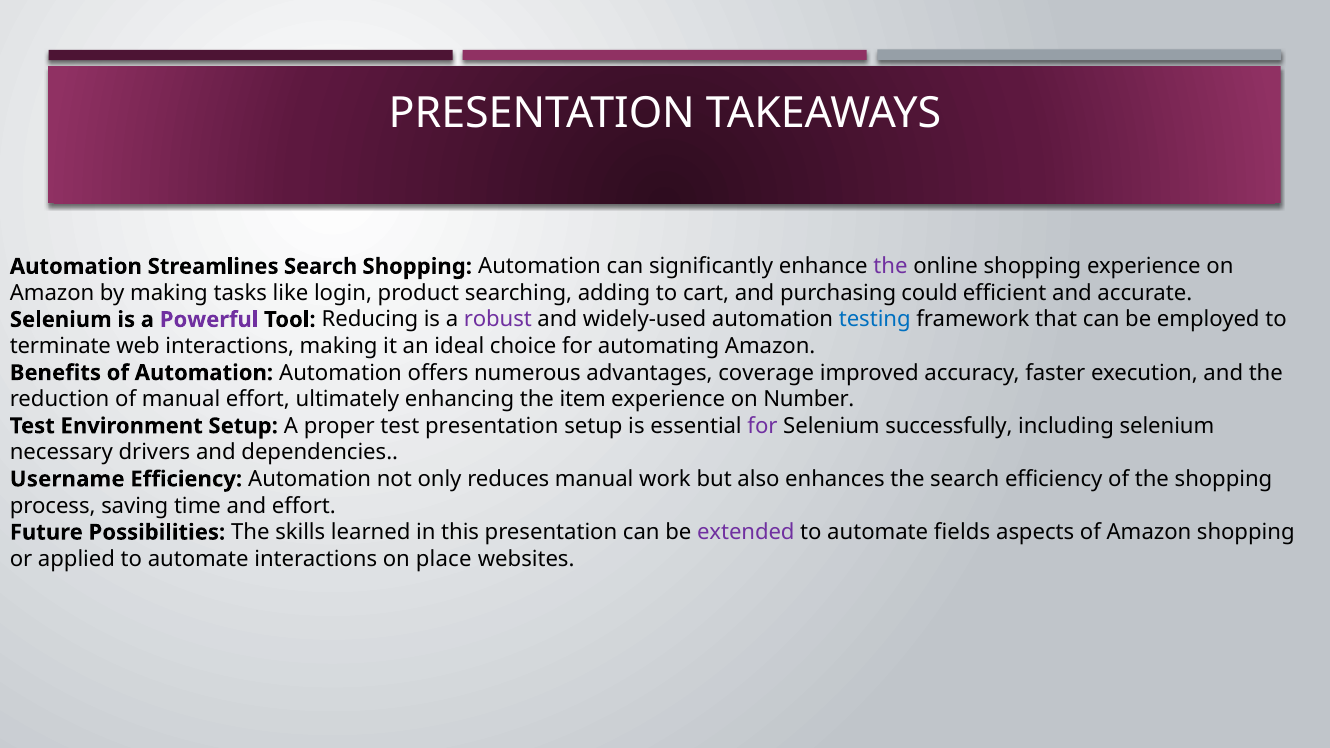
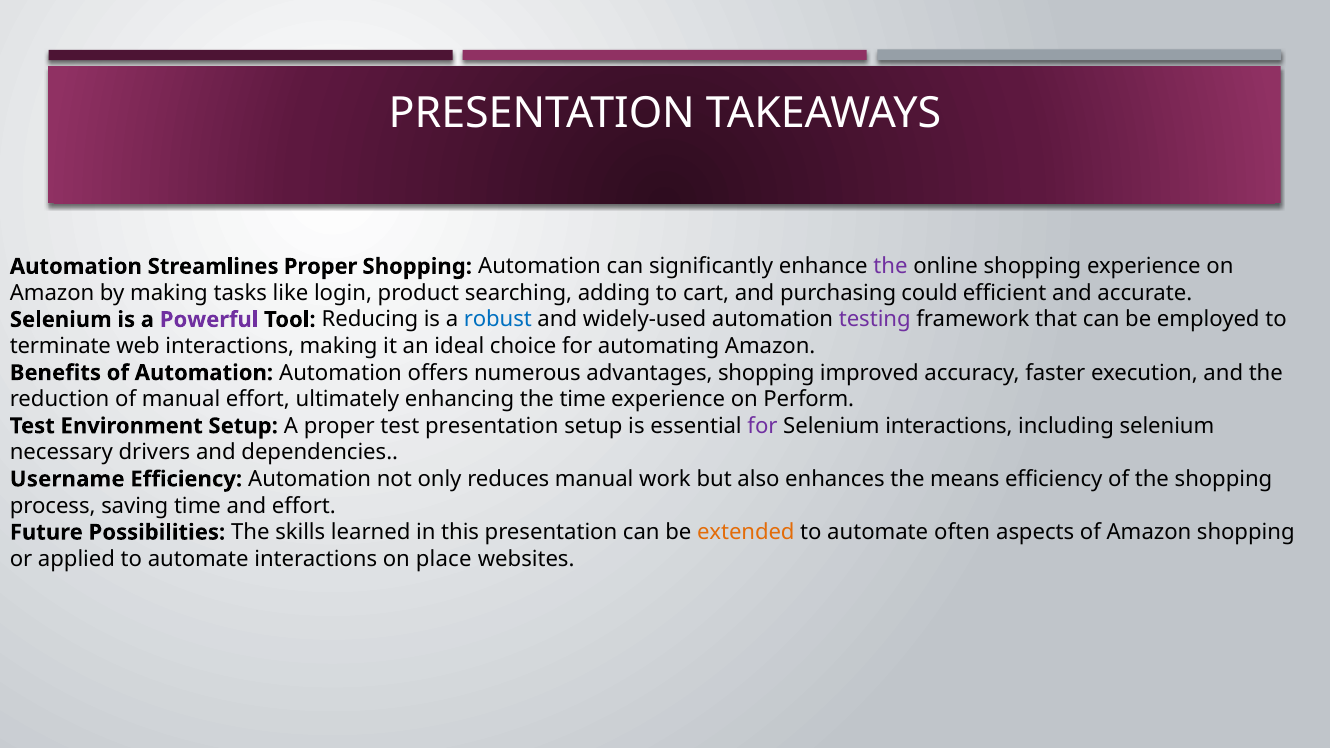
Streamlines Search: Search -> Proper (321, 267)
robust colour: purple -> blue (498, 320)
testing colour: blue -> purple (875, 320)
advantages coverage: coverage -> shopping (766, 373)
the item: item -> time (583, 399)
Number: Number -> Perform (809, 399)
Selenium successfully: successfully -> interactions (949, 426)
the search: search -> means (965, 479)
extended colour: purple -> orange (746, 532)
fields: fields -> often (962, 532)
